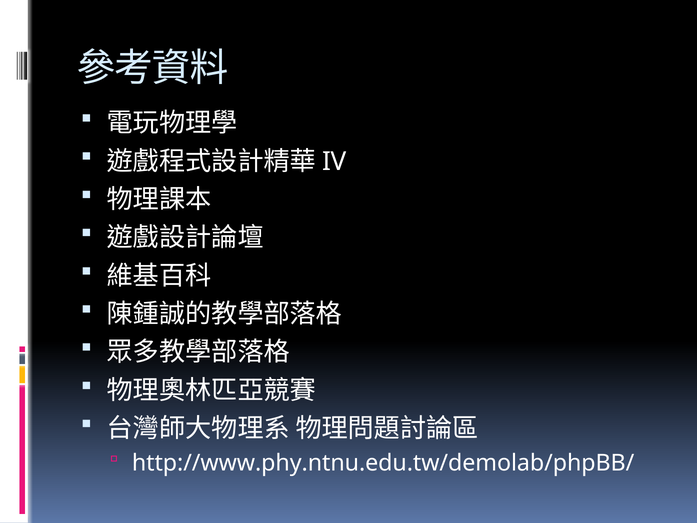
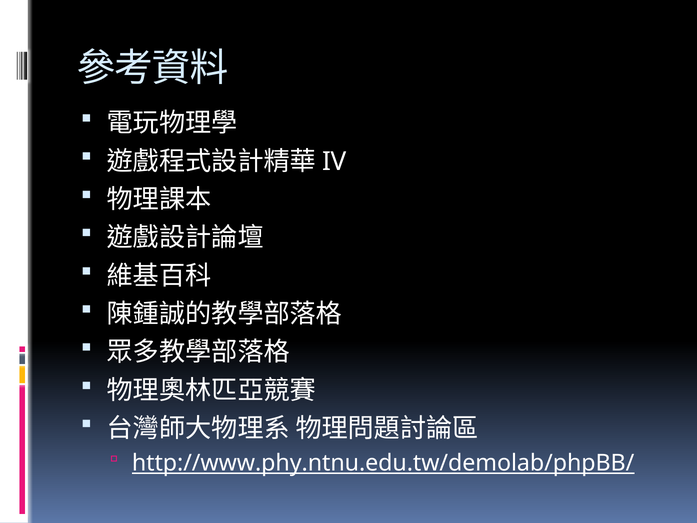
http://www.phy.ntnu.edu.tw/demolab/phpBB/ underline: none -> present (383, 463)
